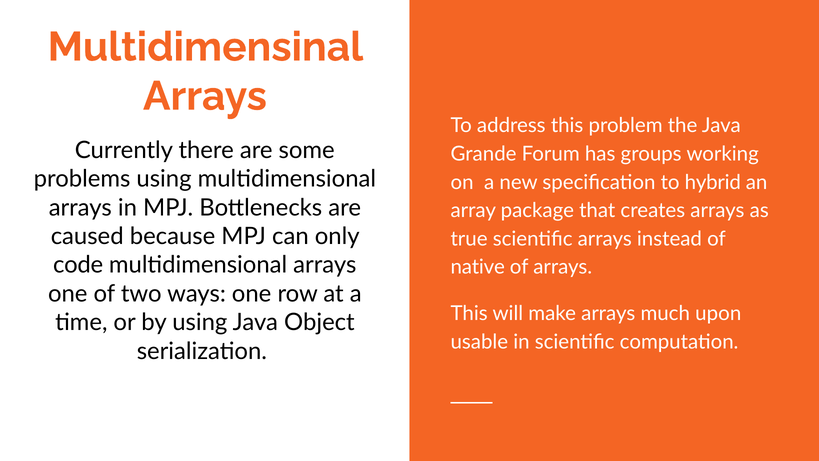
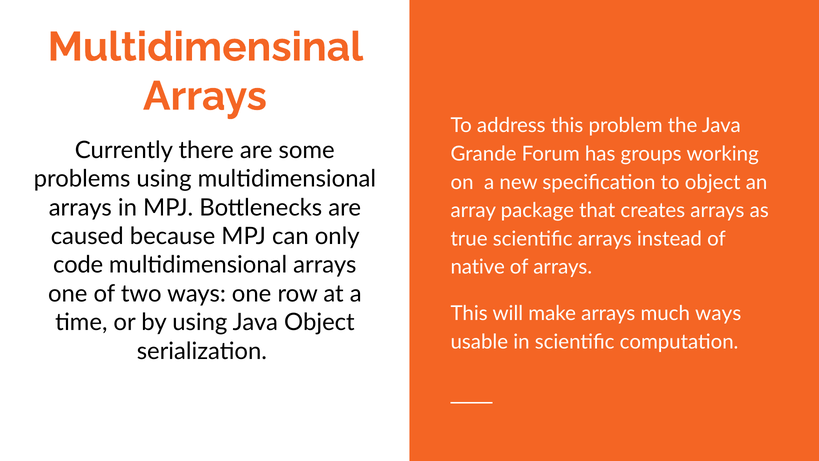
to hybrid: hybrid -> object (713, 182)
much upon: upon -> ways (718, 313)
